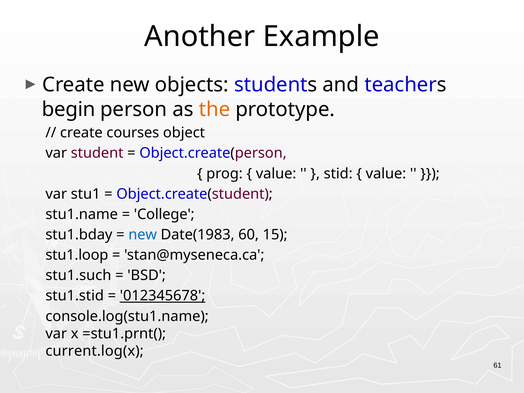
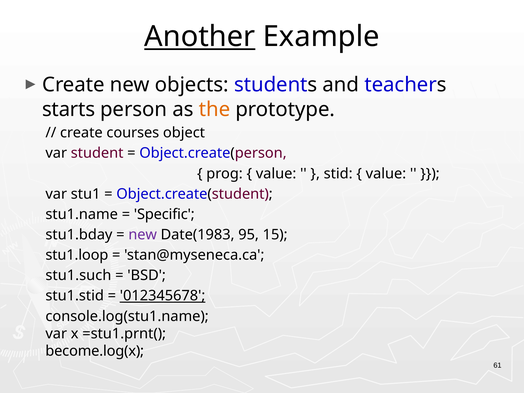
Another underline: none -> present (200, 37)
begin: begin -> starts (69, 109)
College: College -> Specific (164, 214)
new colour: blue -> purple (143, 235)
60: 60 -> 95 (249, 235)
current.log(x: current.log(x -> become.log(x (95, 351)
